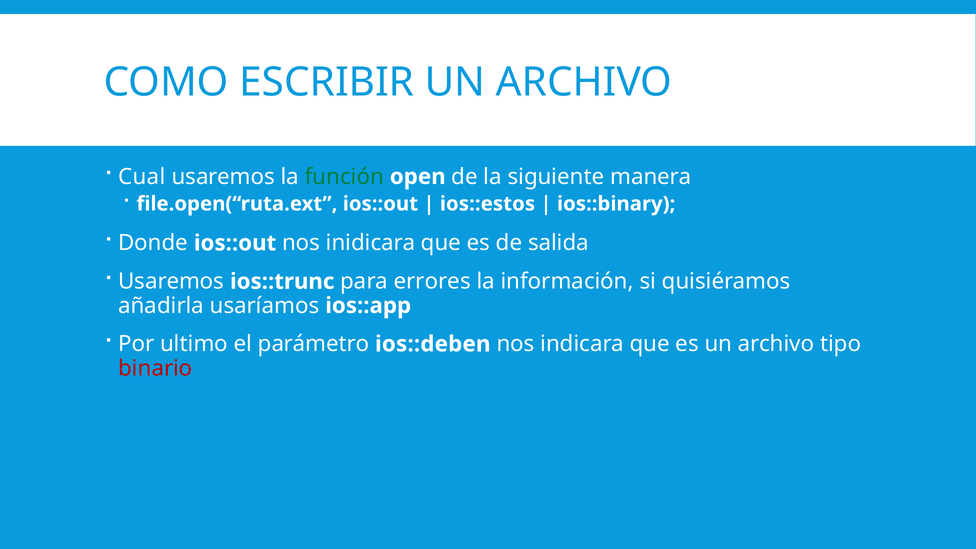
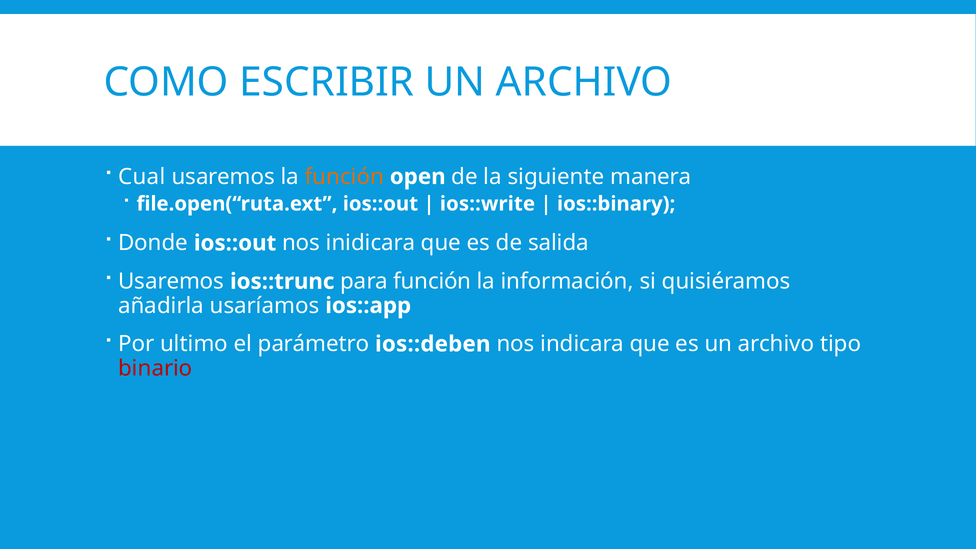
función colour: green -> orange (344, 177)
ios::estos: ios::estos -> ios::write (487, 204)
para errores: errores -> función (432, 281)
